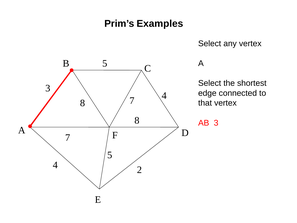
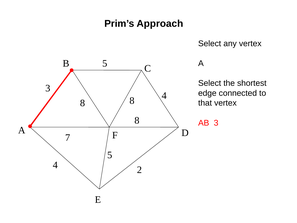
Examples: Examples -> Approach (160, 24)
8 7: 7 -> 8 (132, 100)
